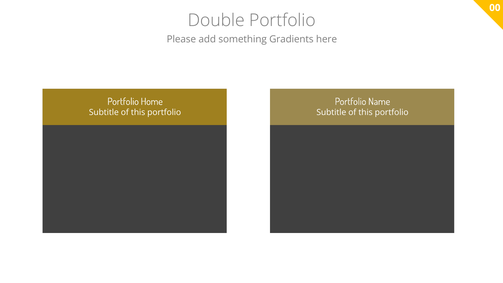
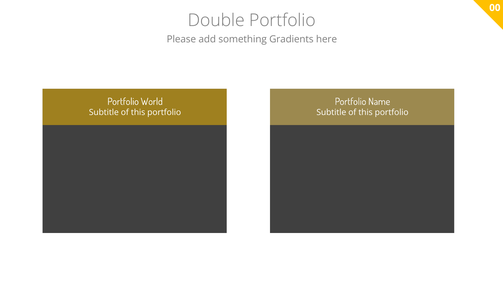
Home: Home -> World (152, 102)
